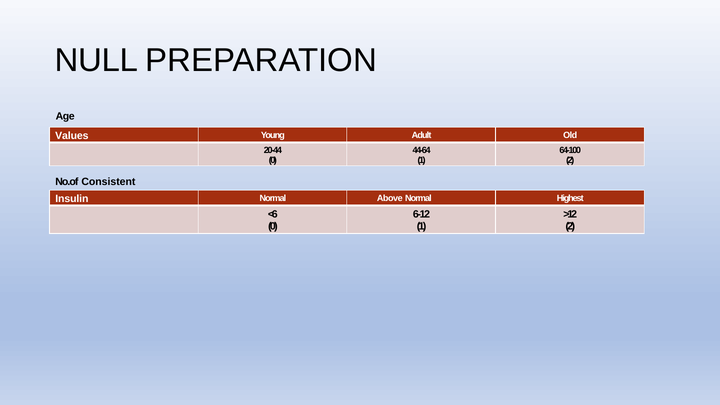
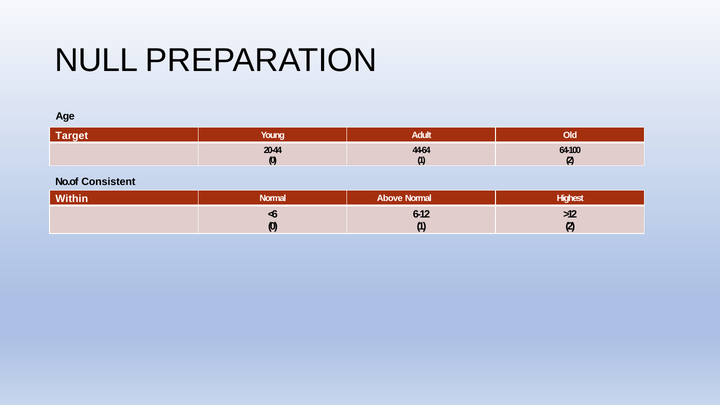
Values: Values -> Target (72, 136)
Insulin: Insulin -> Within (72, 199)
